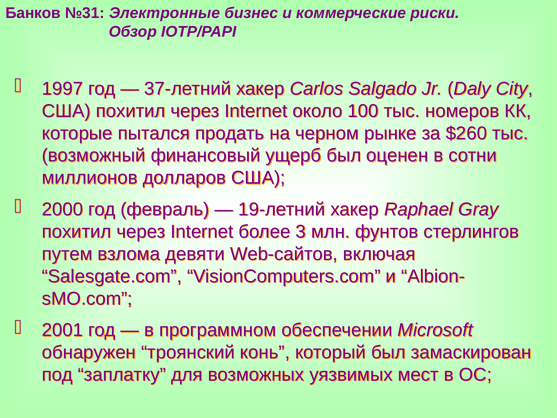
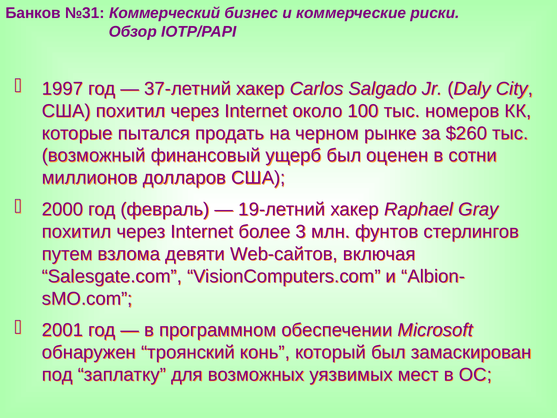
Электронные: Электронные -> Коммерческий (165, 13)
